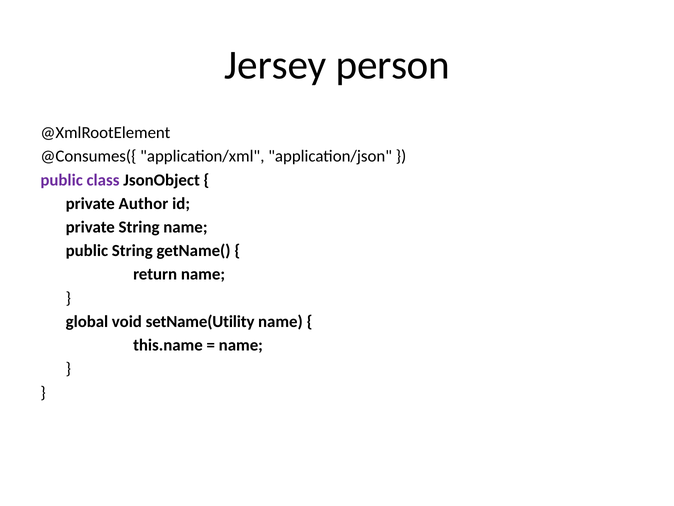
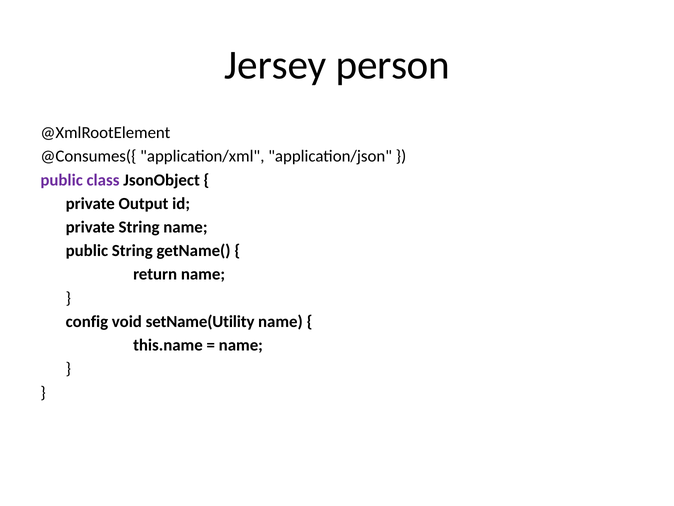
Author: Author -> Output (144, 203)
global: global -> config (87, 321)
